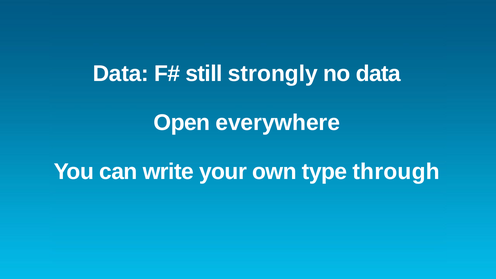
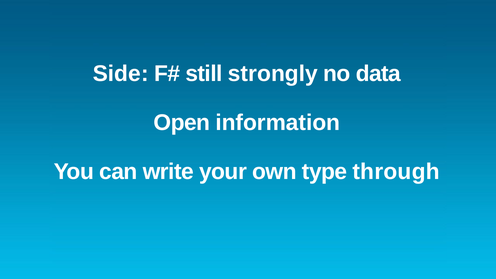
Data: Data -> Side (121, 74)
everywhere: everywhere -> information (278, 123)
